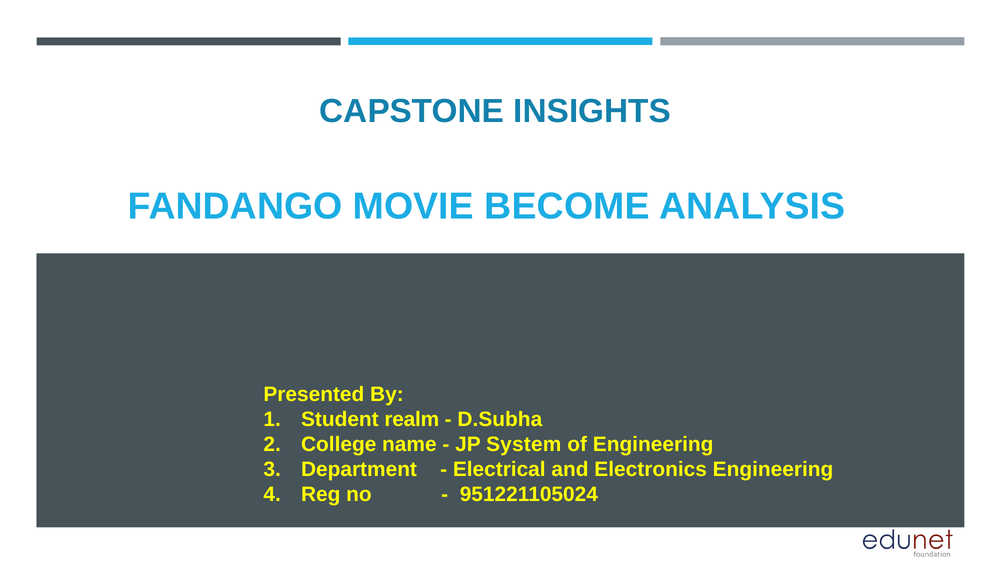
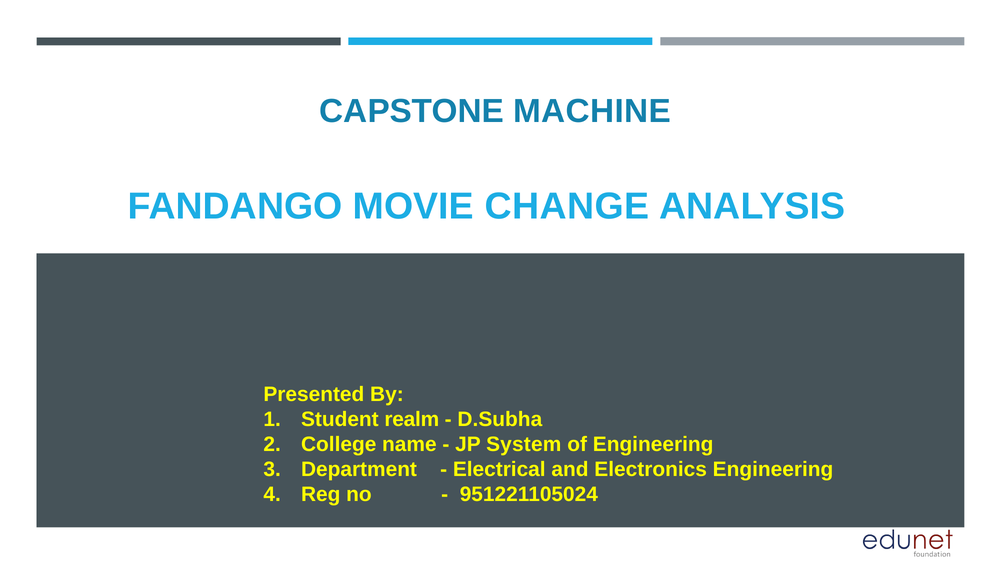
INSIGHTS: INSIGHTS -> MACHINE (592, 111)
BECOME: BECOME -> CHANGE (567, 206)
